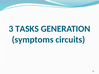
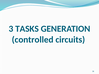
symptoms: symptoms -> controlled (33, 40)
